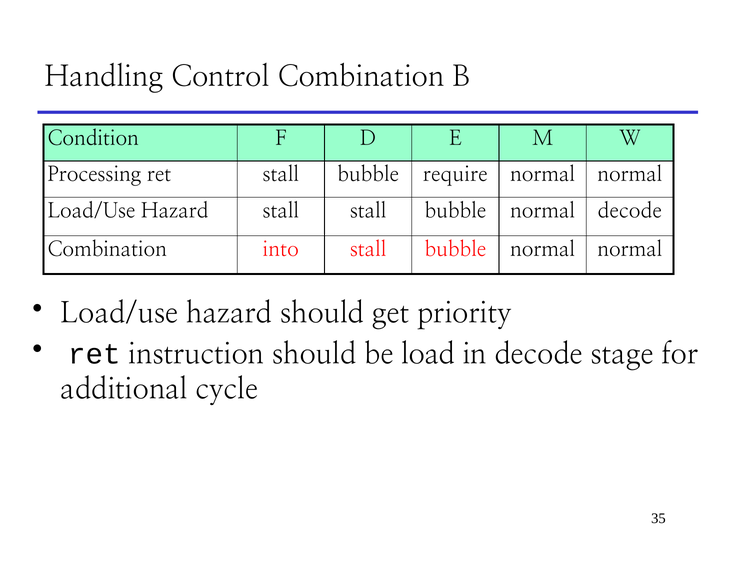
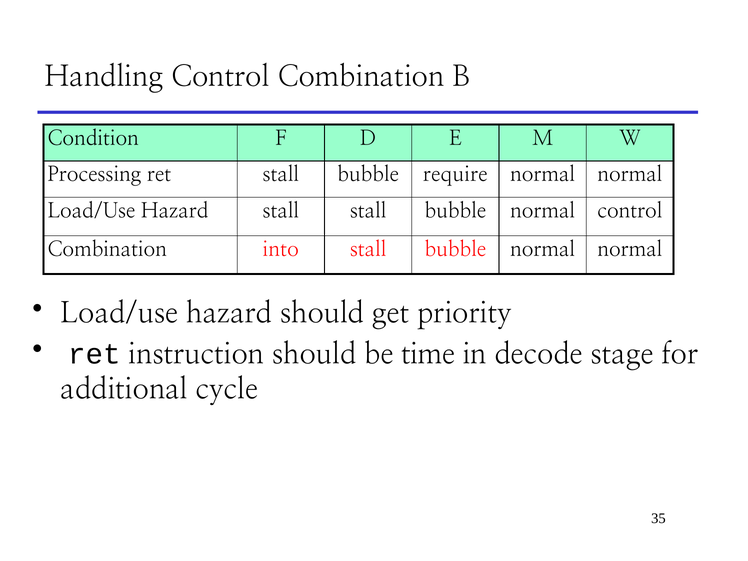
normal decode: decode -> control (630, 211)
load: load -> time (428, 354)
